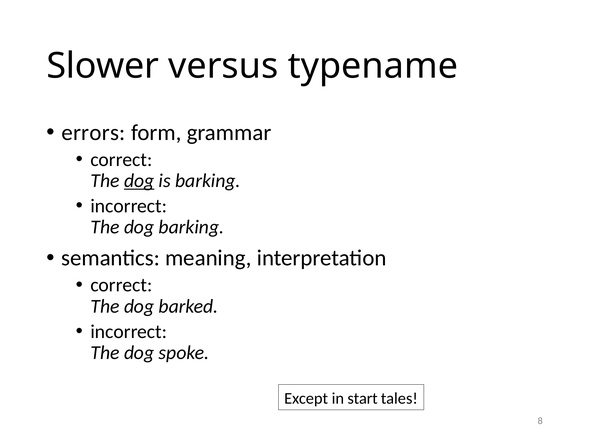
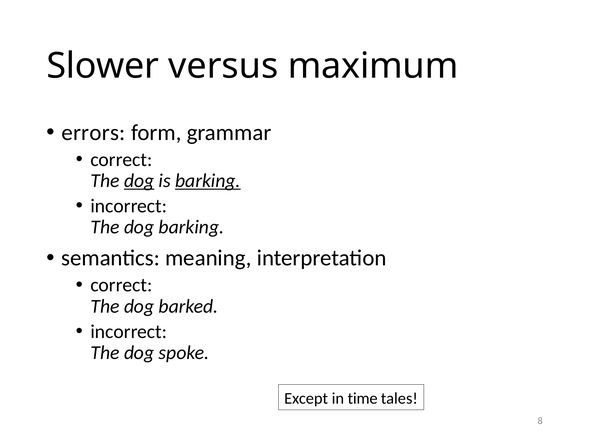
typename: typename -> maximum (373, 66)
barking underline: none -> present (208, 181)
start: start -> time (363, 399)
